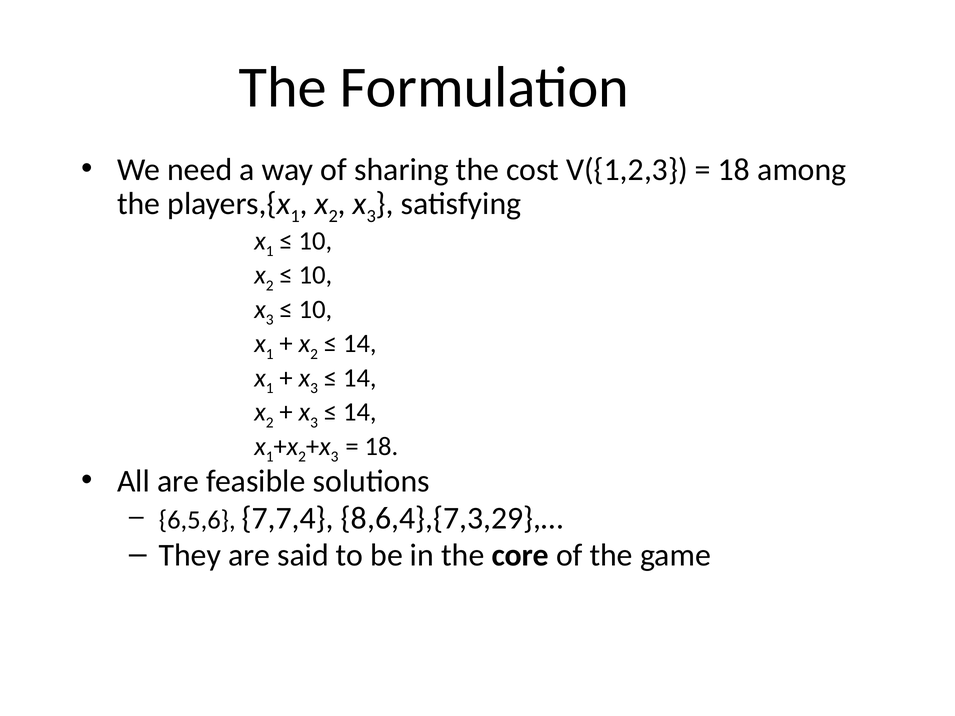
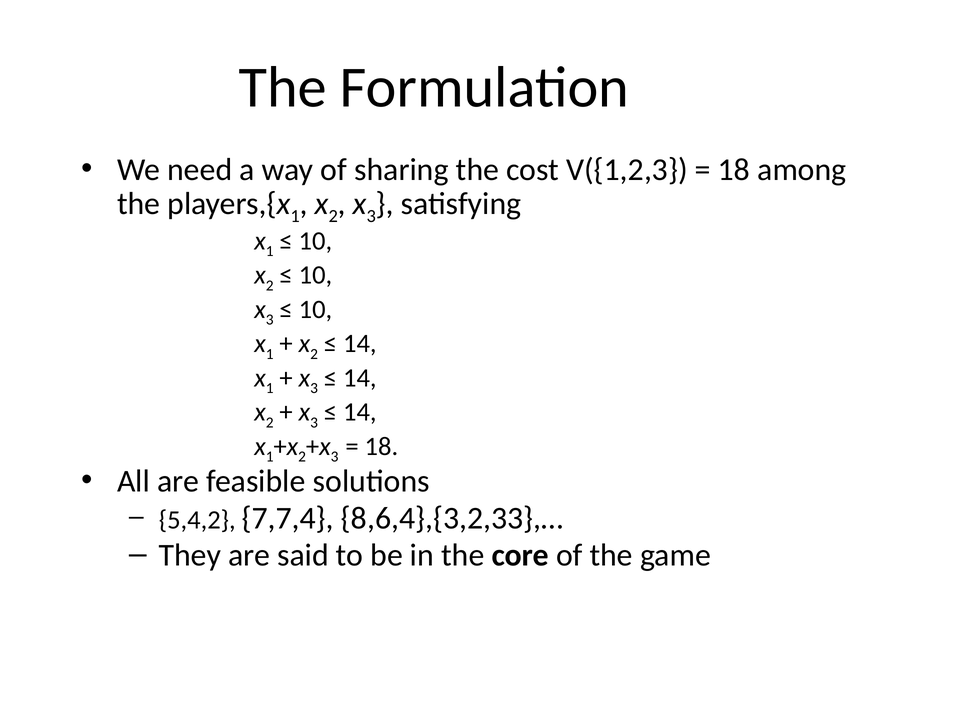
6,5,6: 6,5,6 -> 5,4,2 (197, 520)
8,6,4},{7,3,29},…: 8,6,4},{7,3,29},… -> 8,6,4},{3,2,33},… (452, 518)
